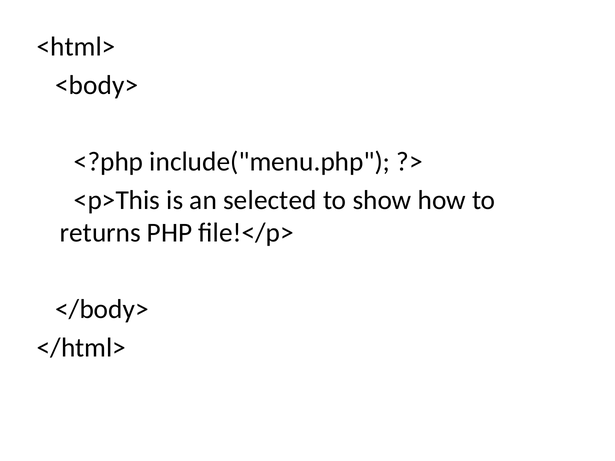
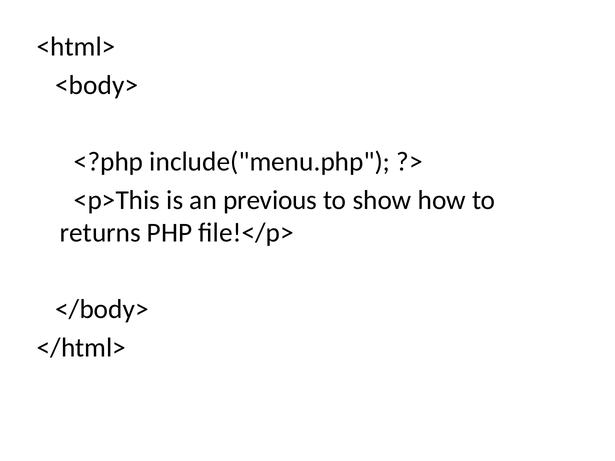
selected: selected -> previous (270, 200)
